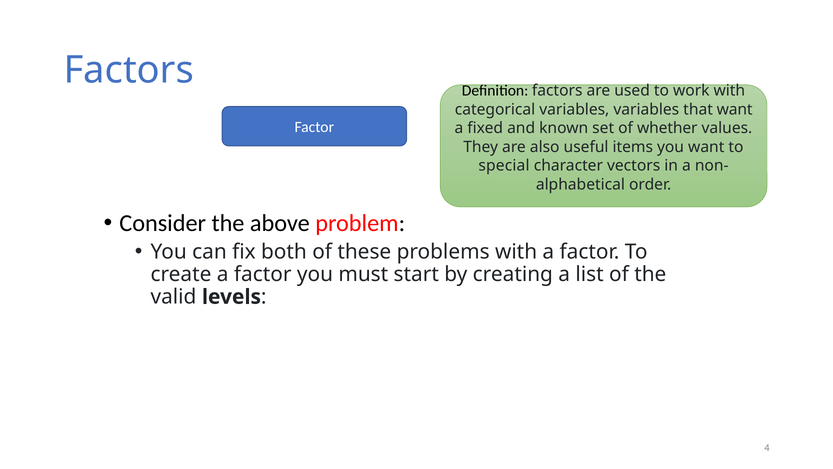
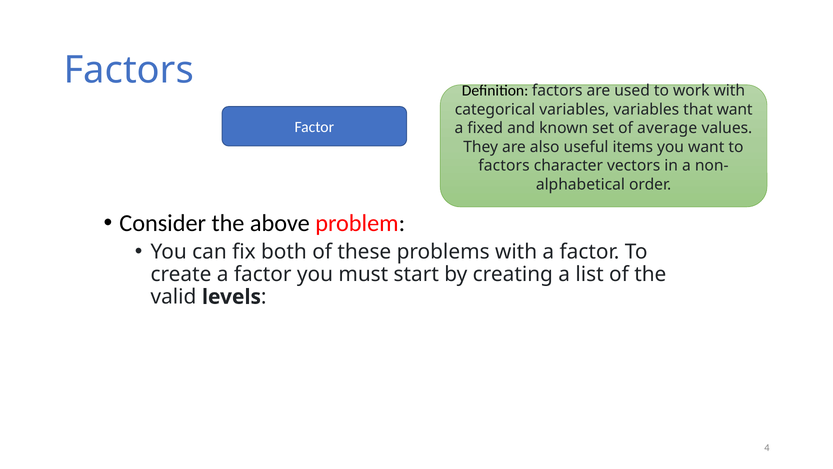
whether: whether -> average (667, 128)
special: special -> factors (504, 166)
